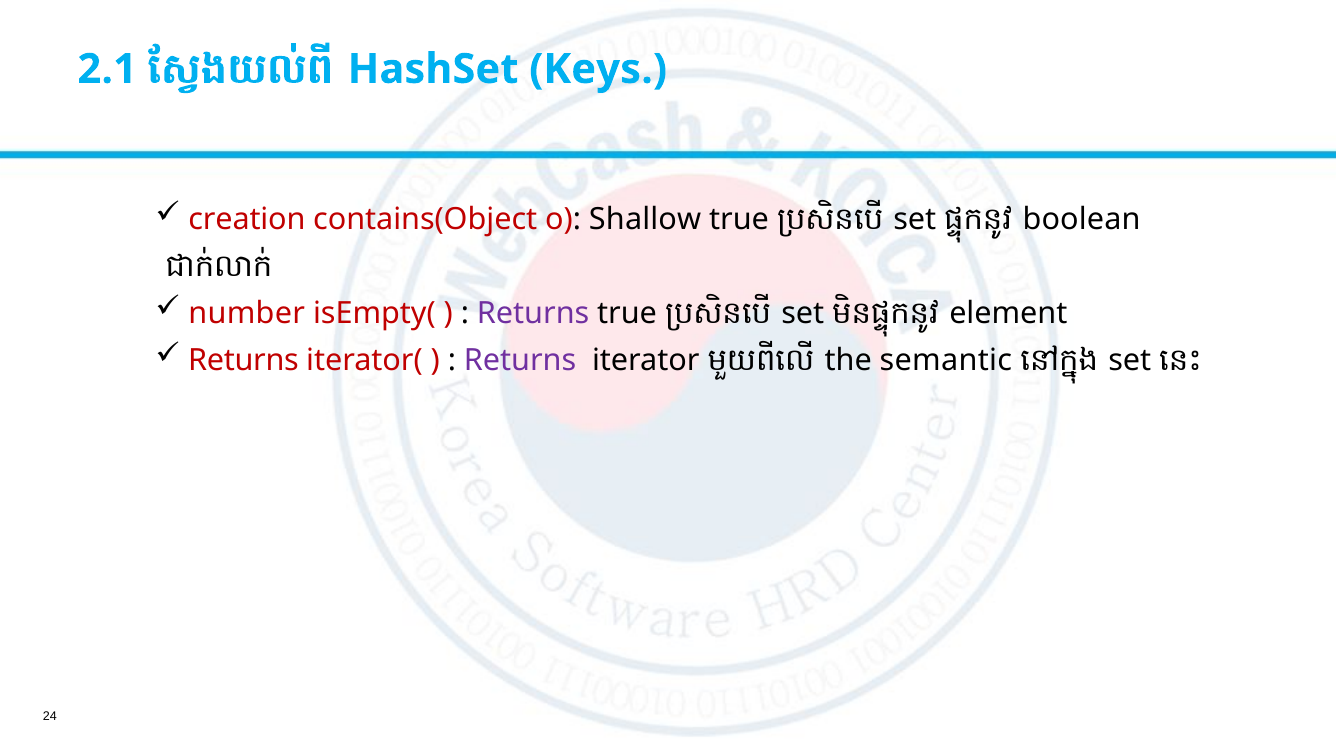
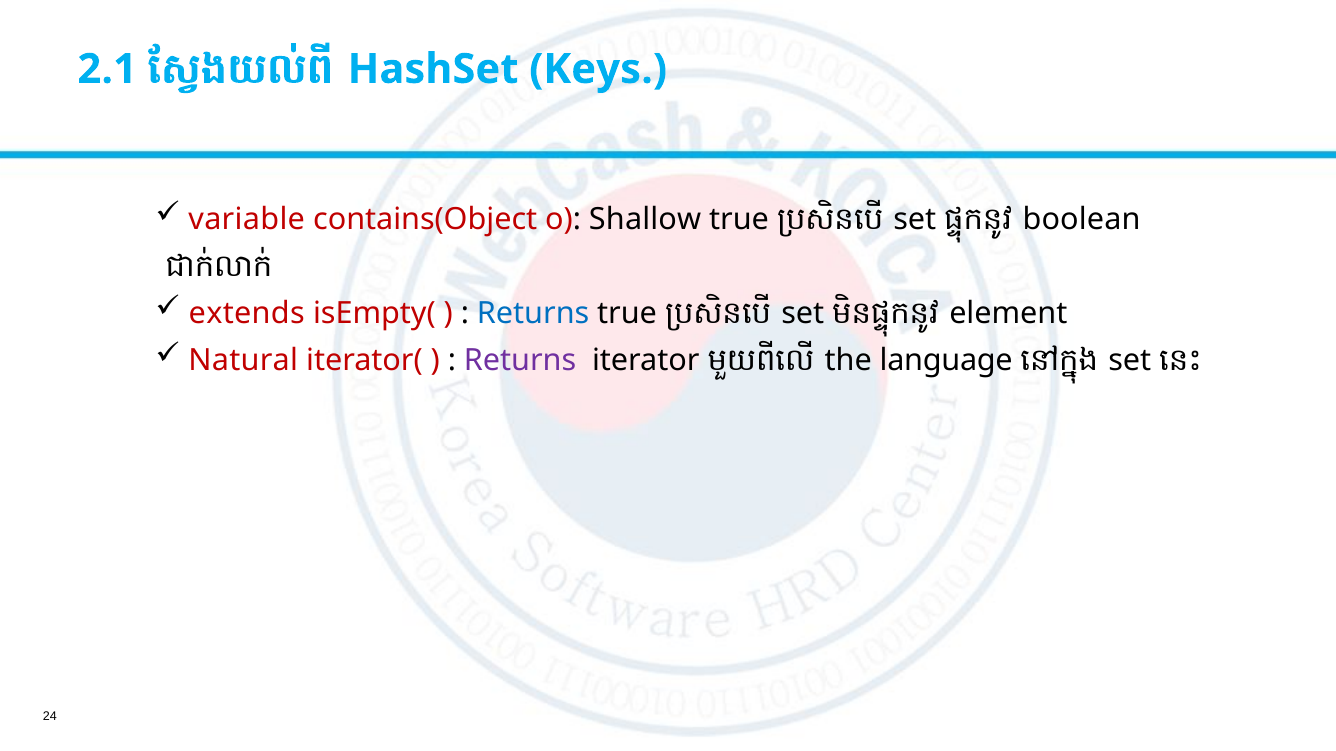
creation: creation -> variable (247, 220)
number: number -> extends (247, 314)
Returns colour: purple -> blue (533, 314)
Returns: Returns -> Natural (243, 361)
semantic: semantic -> language (946, 361)
